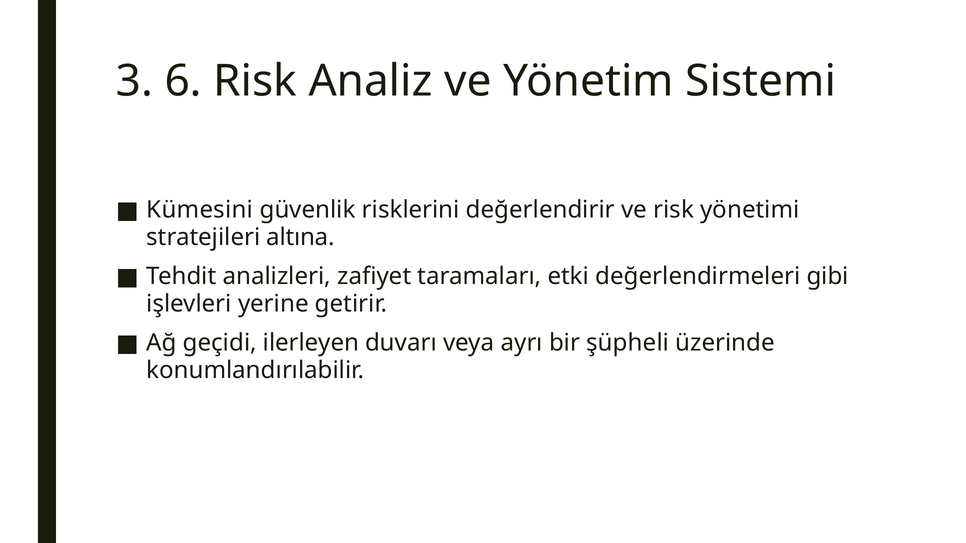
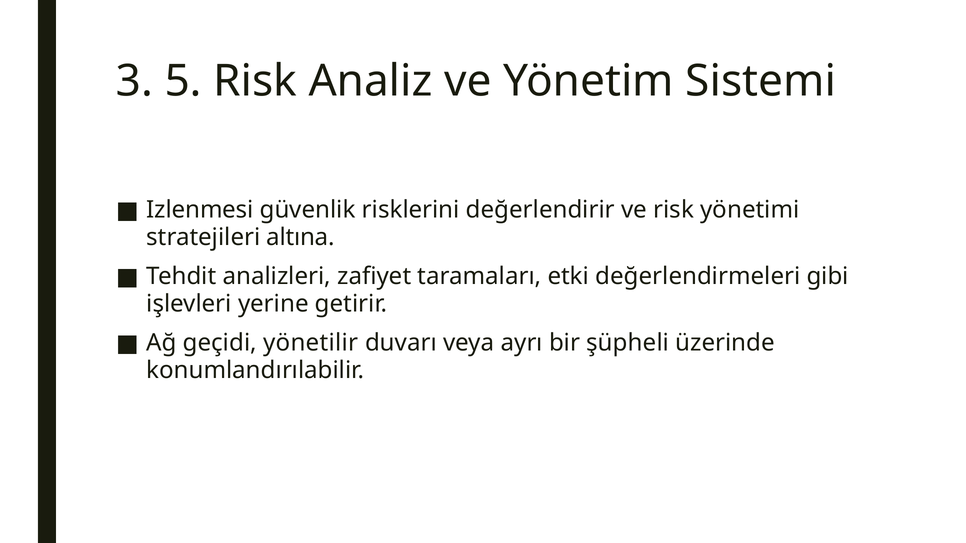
6: 6 -> 5 (183, 81)
Kümesini: Kümesini -> Izlenmesi (200, 210)
ilerleyen: ilerleyen -> yönetilir (311, 343)
